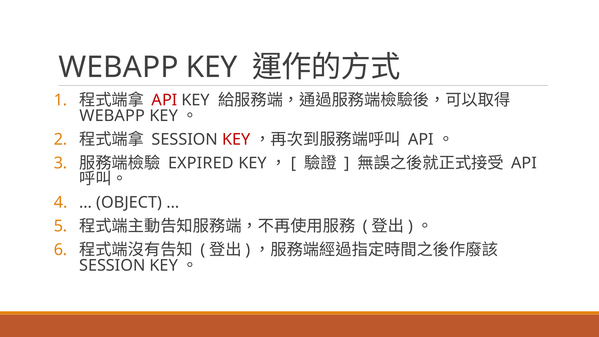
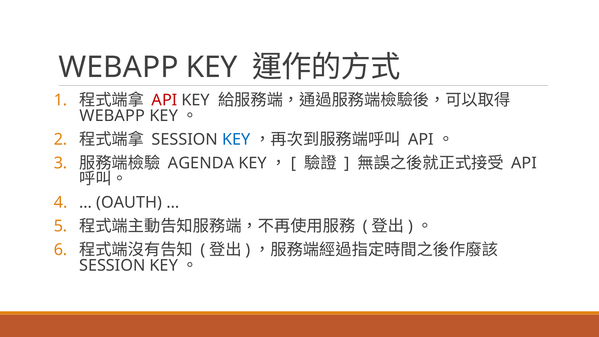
KEY colour: red -> blue (236, 140)
EXPIRED: EXPIRED -> AGENDA (201, 163)
OBJECT: OBJECT -> OAUTH (129, 202)
